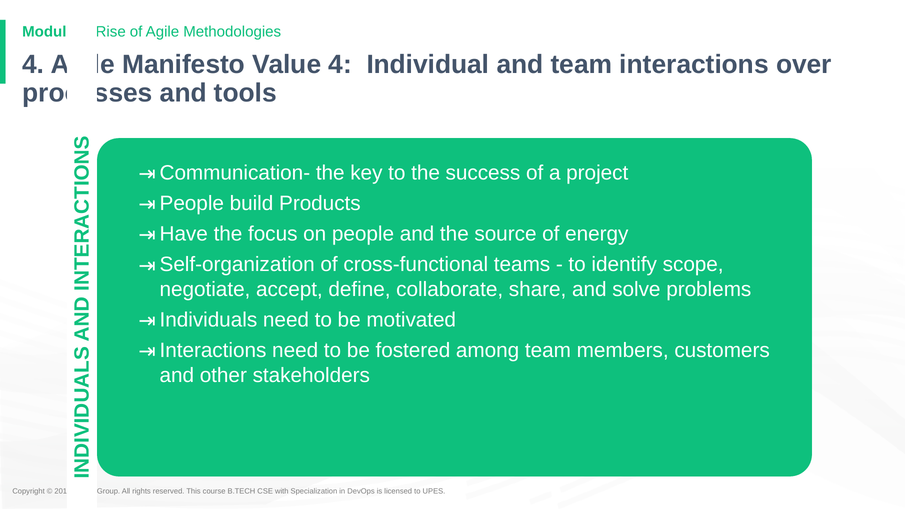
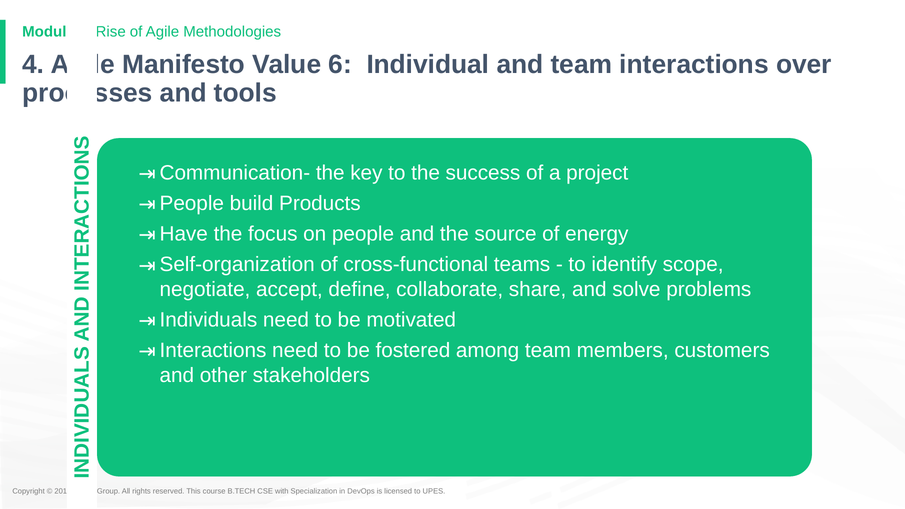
Value 4: 4 -> 6 (340, 65)
